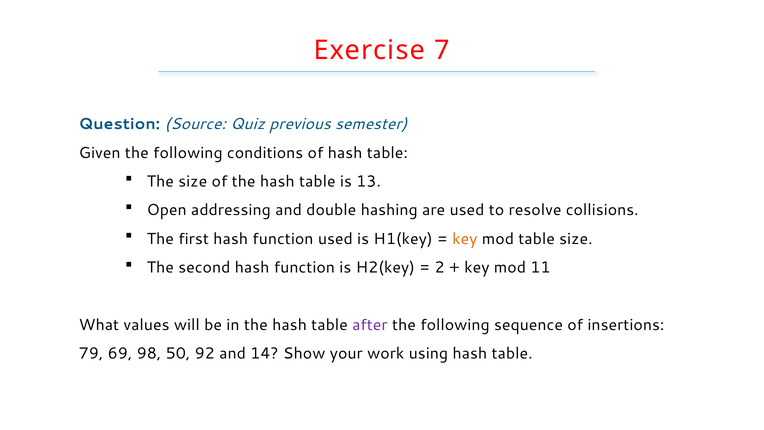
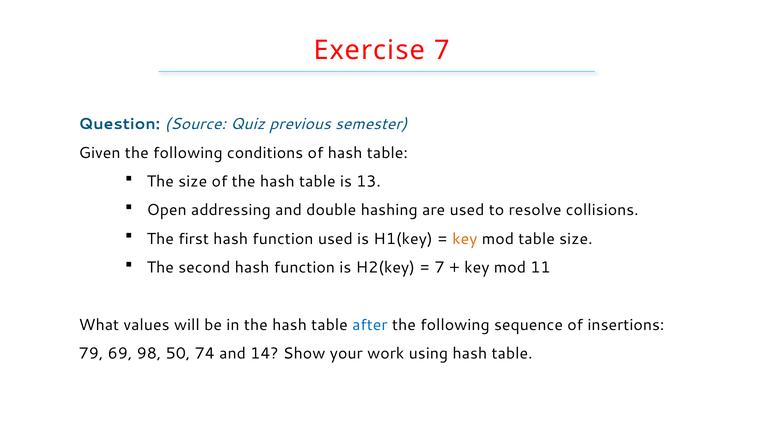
2: 2 -> 7 (440, 267)
after colour: purple -> blue (370, 325)
92: 92 -> 74 (205, 353)
